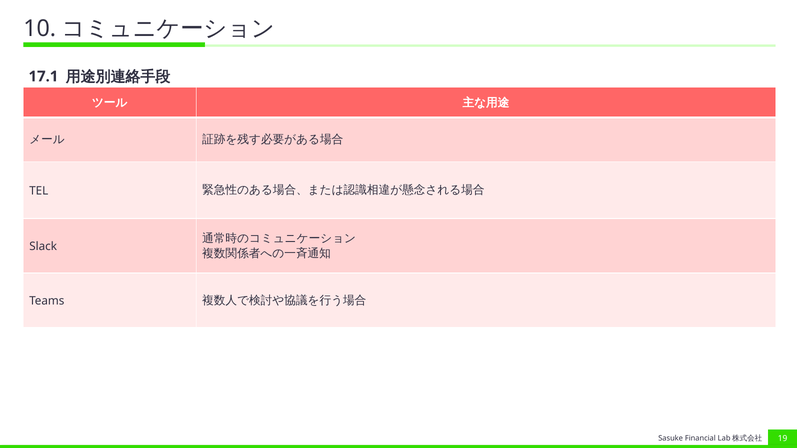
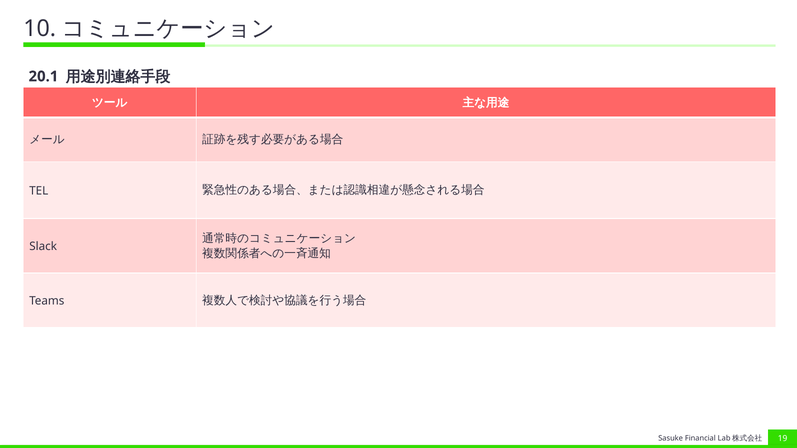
17.1: 17.1 -> 20.1 (43, 76)
